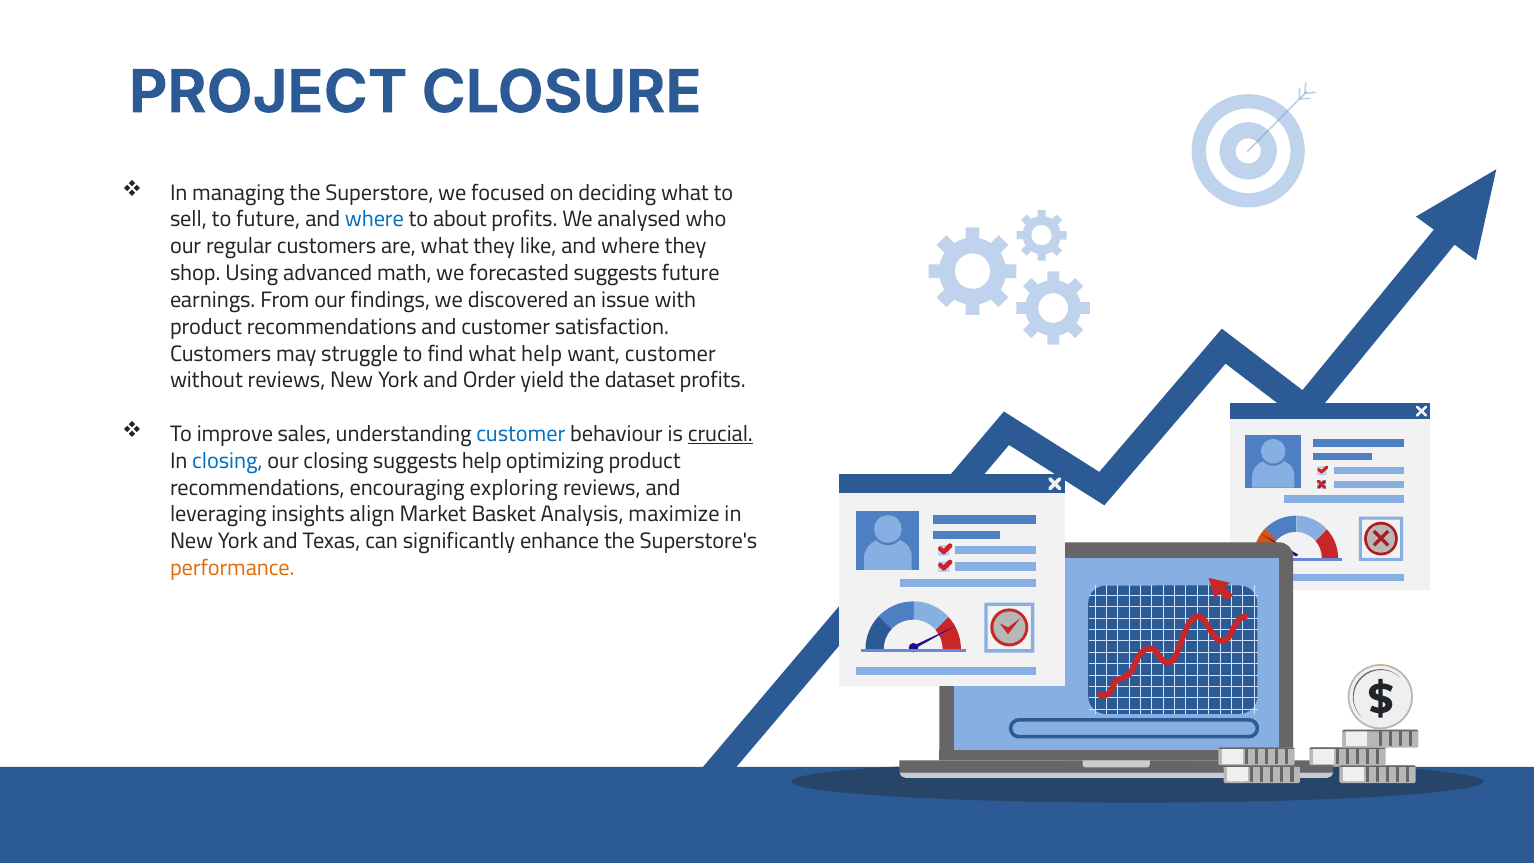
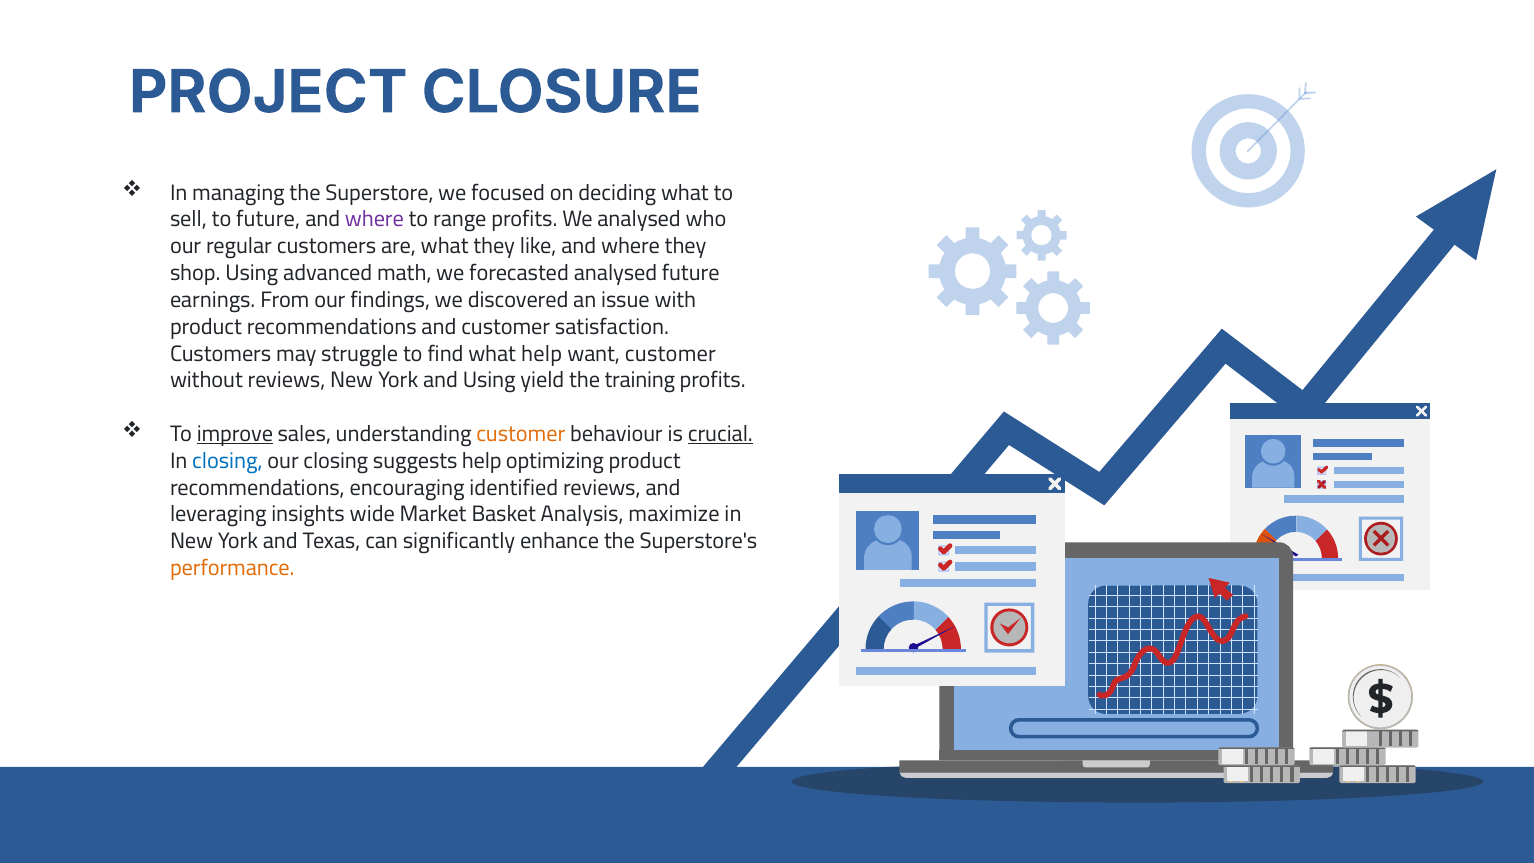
where colour: blue -> purple (374, 220)
about: about -> range (460, 220)
forecasted suggests: suggests -> analysed (616, 273)
and Order: Order -> Using (489, 380)
dataset: dataset -> training (640, 380)
improve underline: none -> present (235, 434)
customer colour: blue -> orange (521, 434)
exploring: exploring -> identified (514, 488)
align: align -> wide (372, 514)
